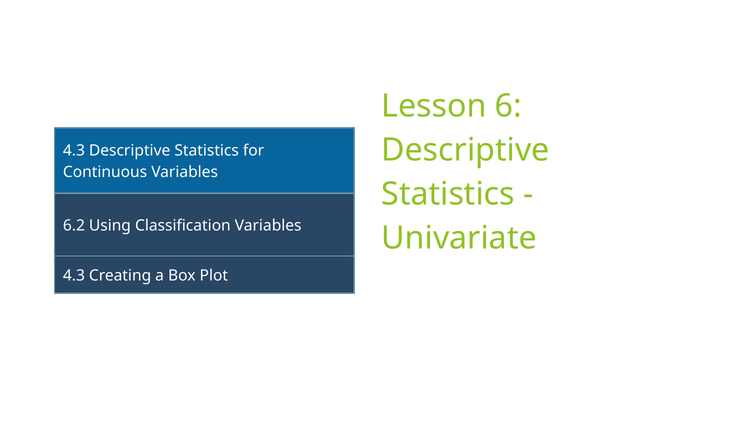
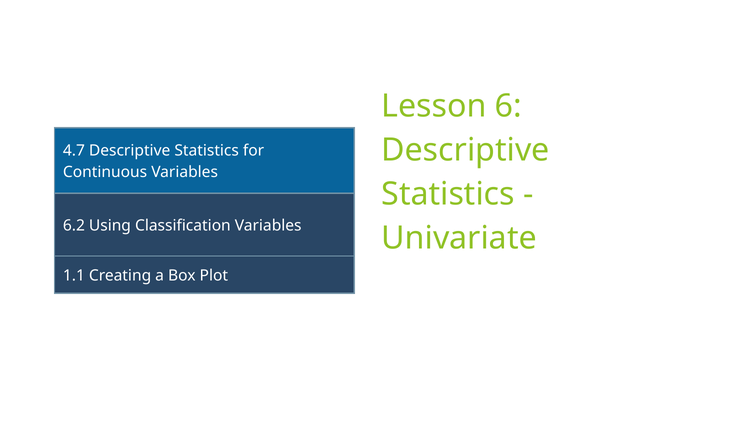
4.3: 4.3 -> 4.7 (74, 151)
4.3: 4.3 -> 1.1 (74, 275)
